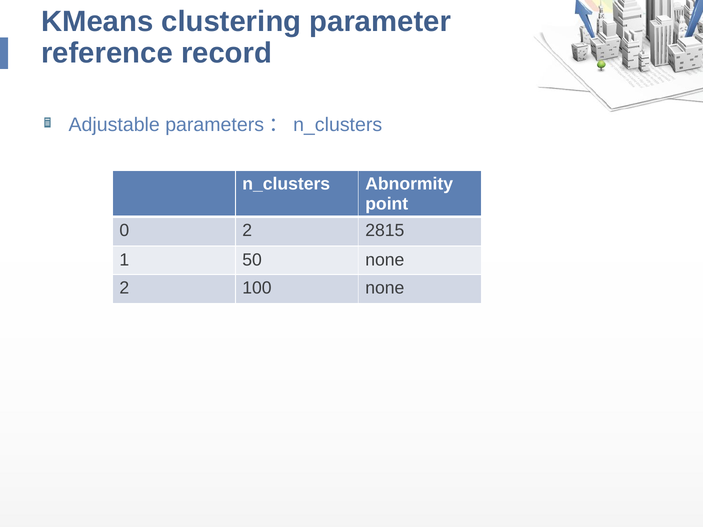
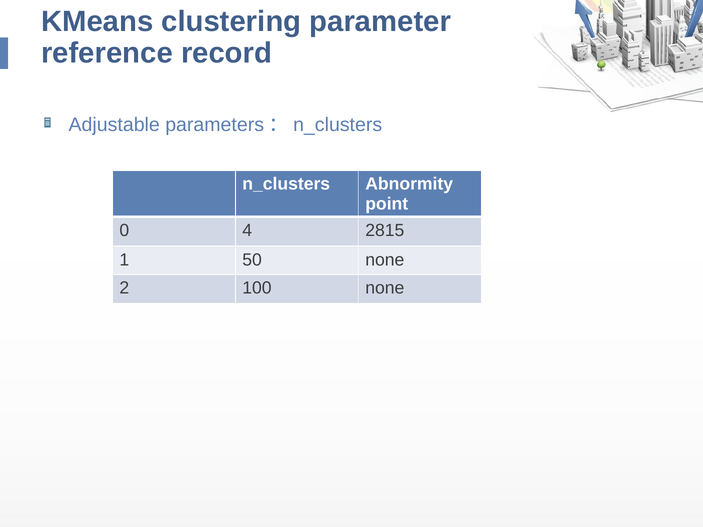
0 2: 2 -> 4 (247, 231)
